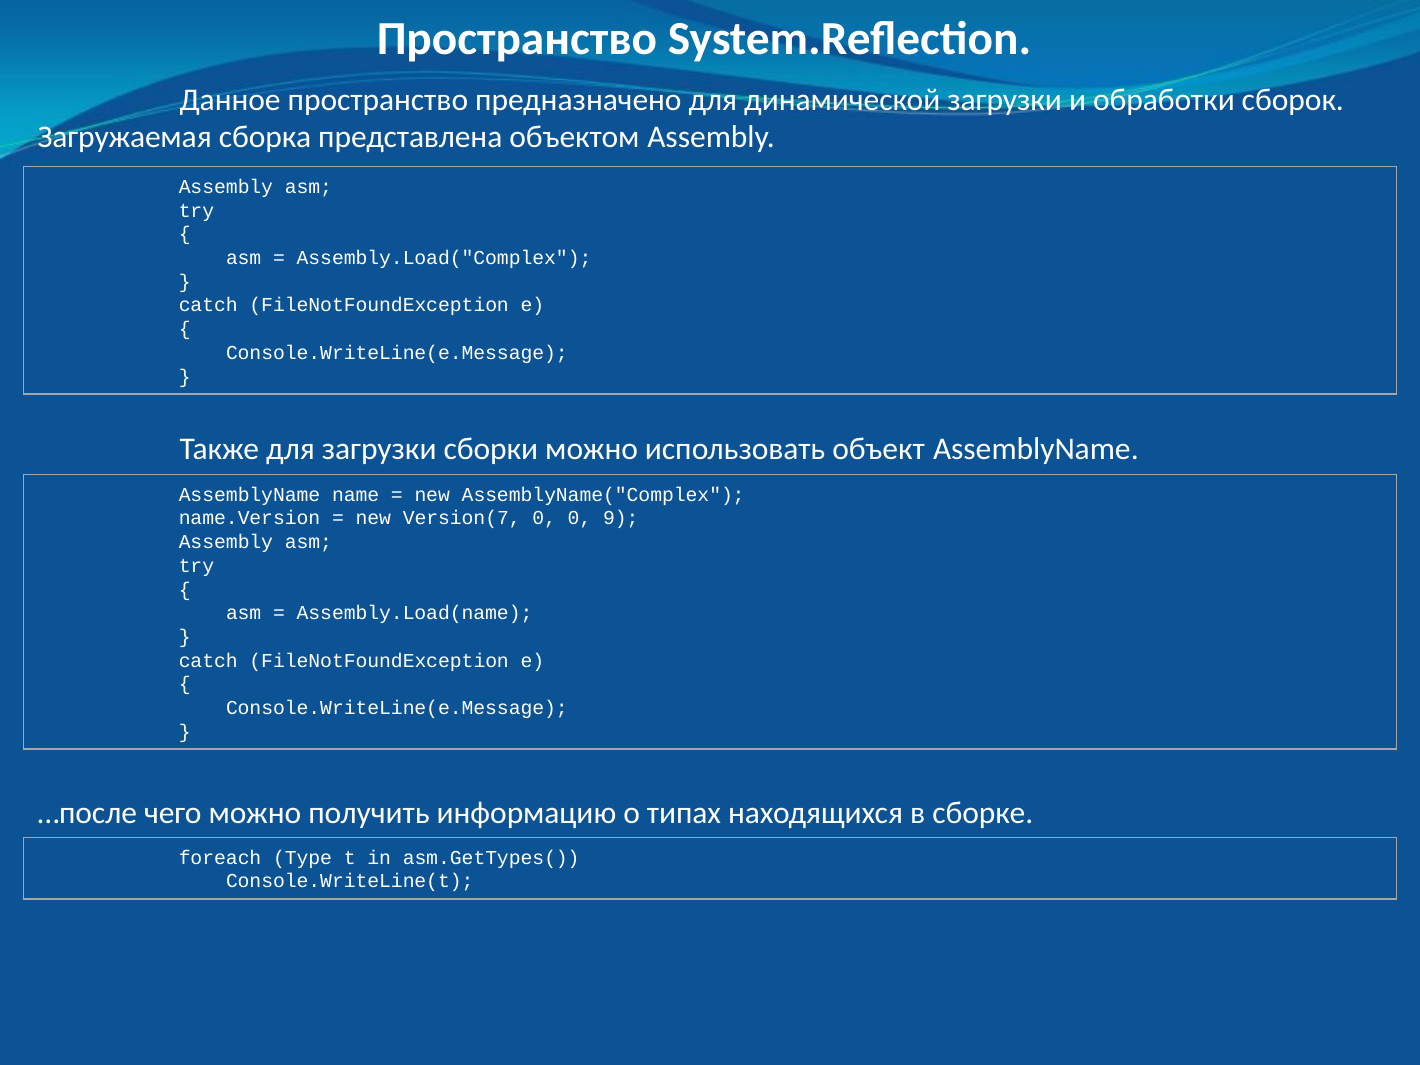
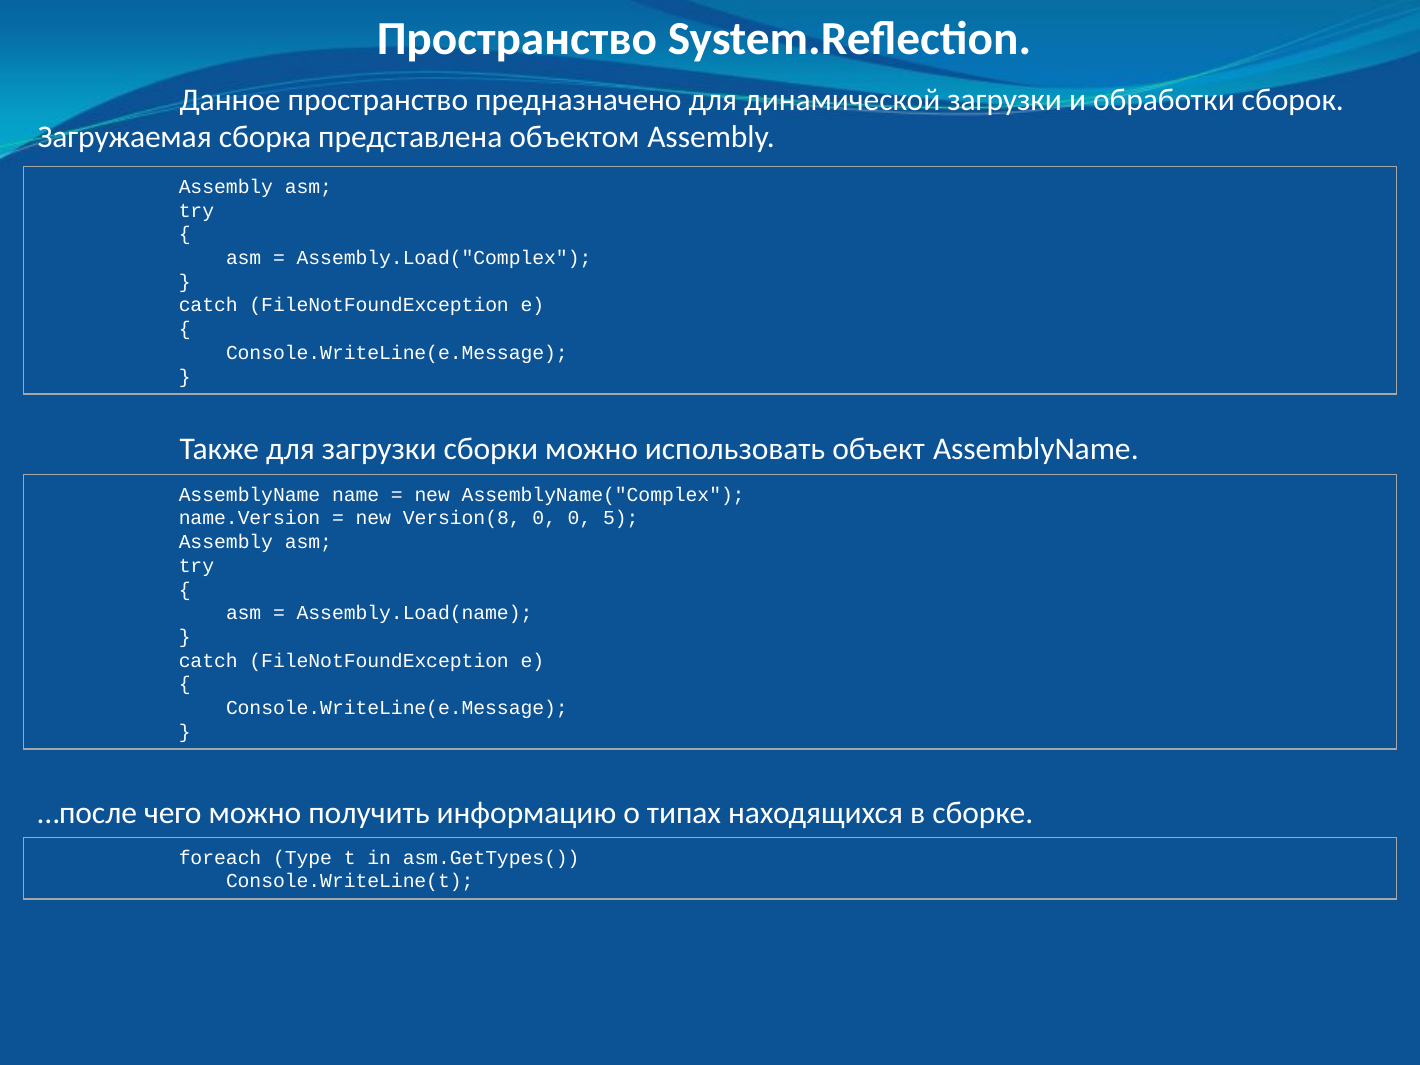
Version(7: Version(7 -> Version(8 (462, 518)
9: 9 -> 5 (621, 518)
